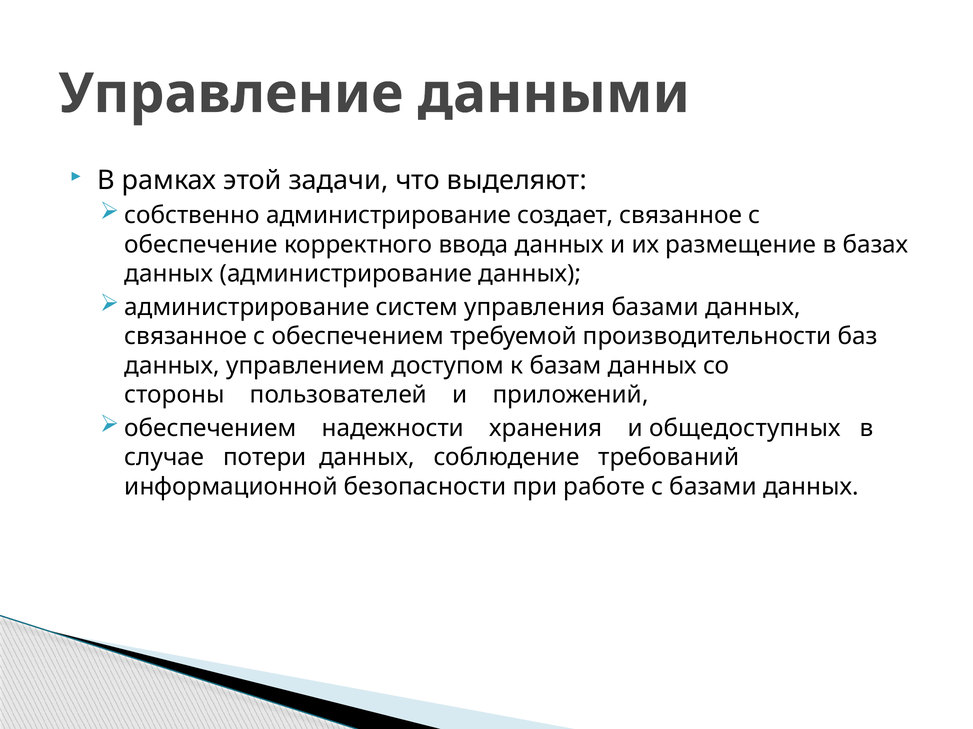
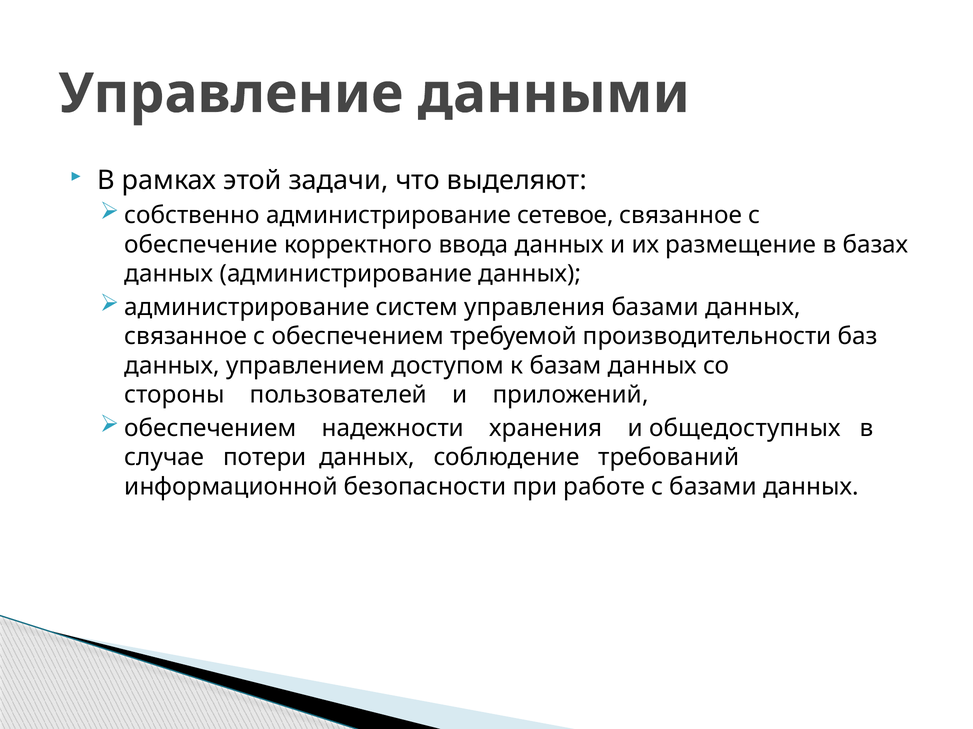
создает: создает -> сетевое (565, 216)
